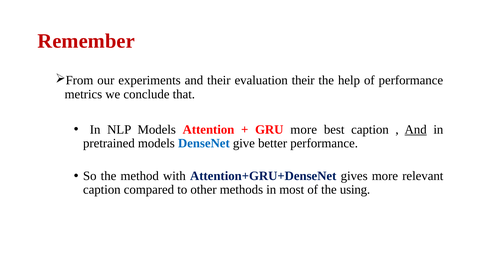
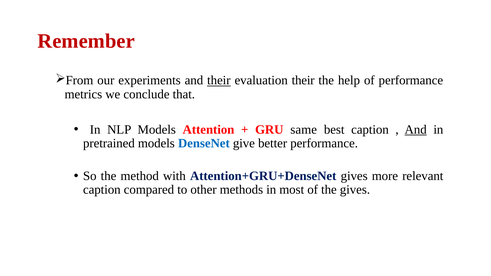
their underline: none -> present (219, 80)
GRU more: more -> same (304, 130)
the using: using -> gives (355, 190)
